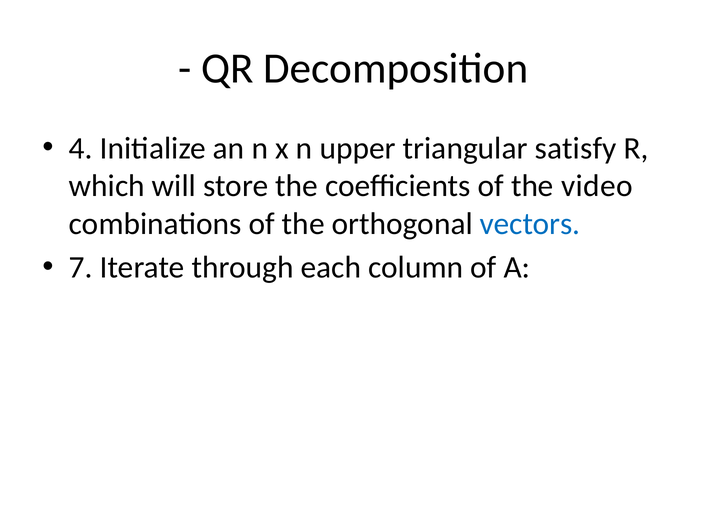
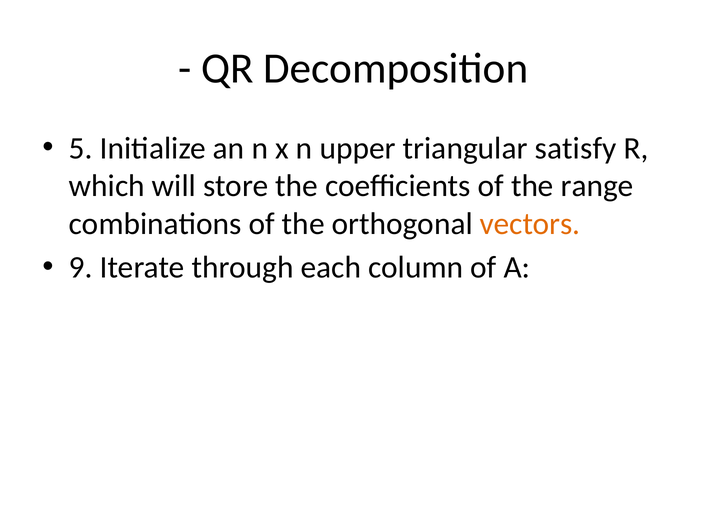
4: 4 -> 5 (81, 148)
video: video -> range (597, 186)
vectors colour: blue -> orange (530, 224)
7: 7 -> 9 (81, 268)
